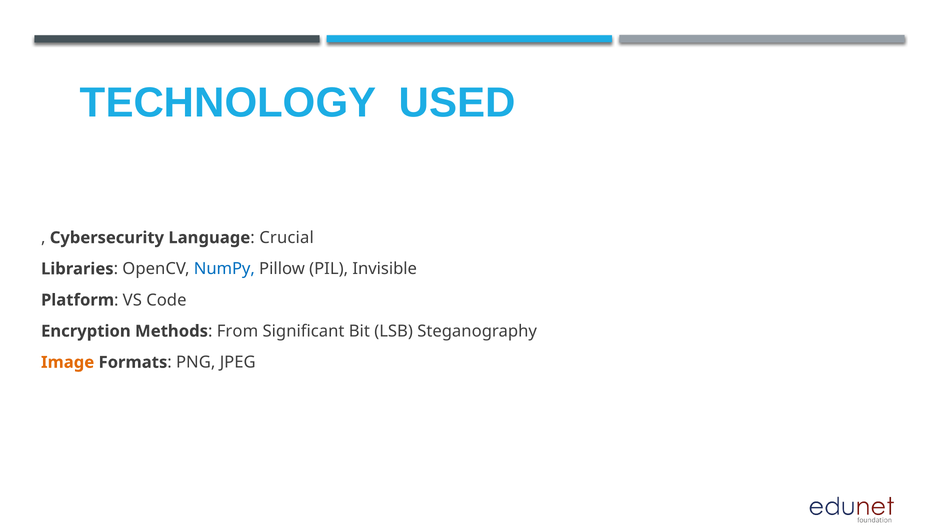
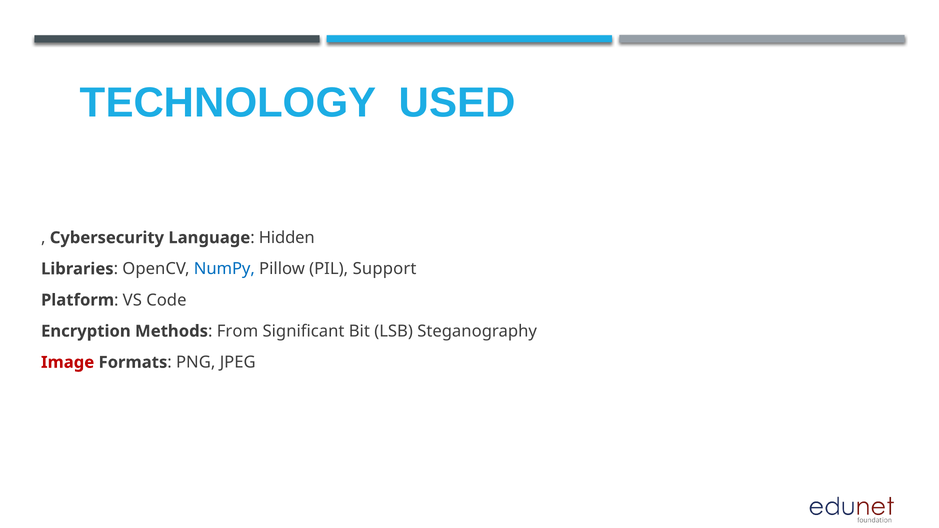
Crucial: Crucial -> Hidden (287, 238)
Invisible: Invisible -> Support (385, 269)
Image colour: orange -> red (68, 362)
